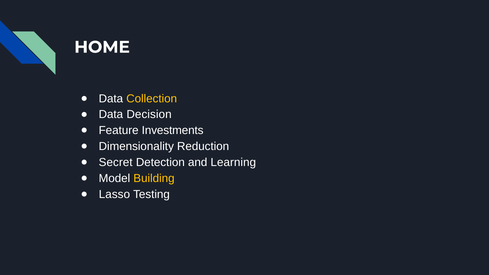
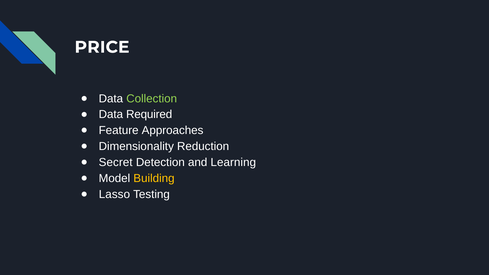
HOME: HOME -> PRICE (102, 47)
Collection colour: yellow -> light green (152, 99)
Decision: Decision -> Required (149, 115)
Investments: Investments -> Approaches (173, 130)
